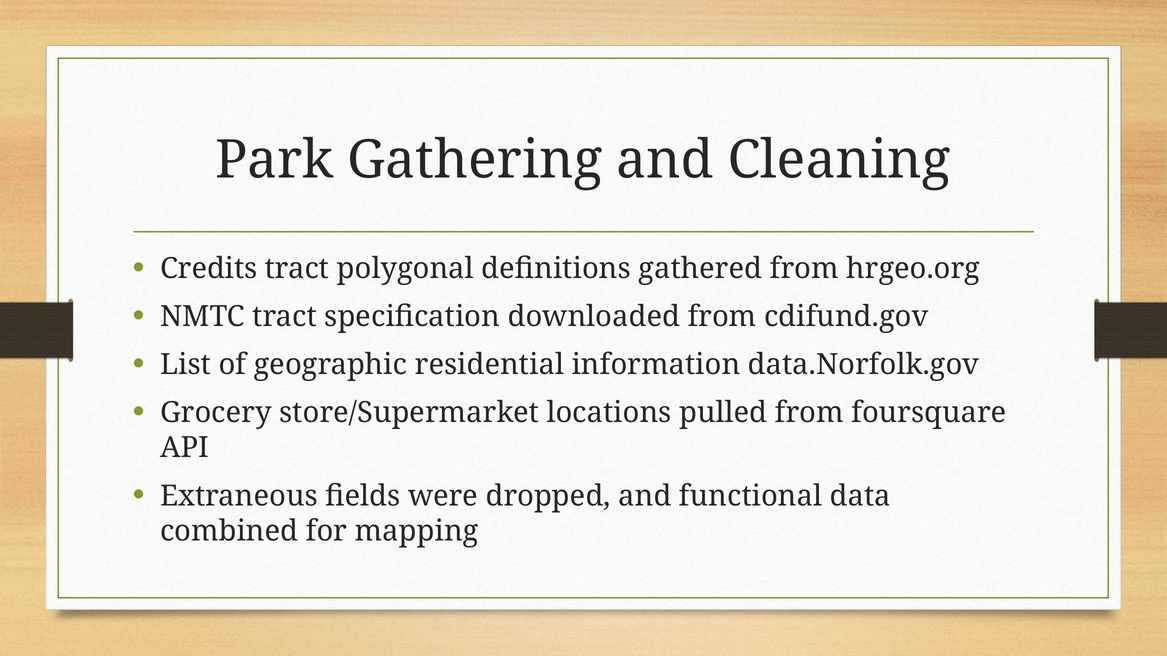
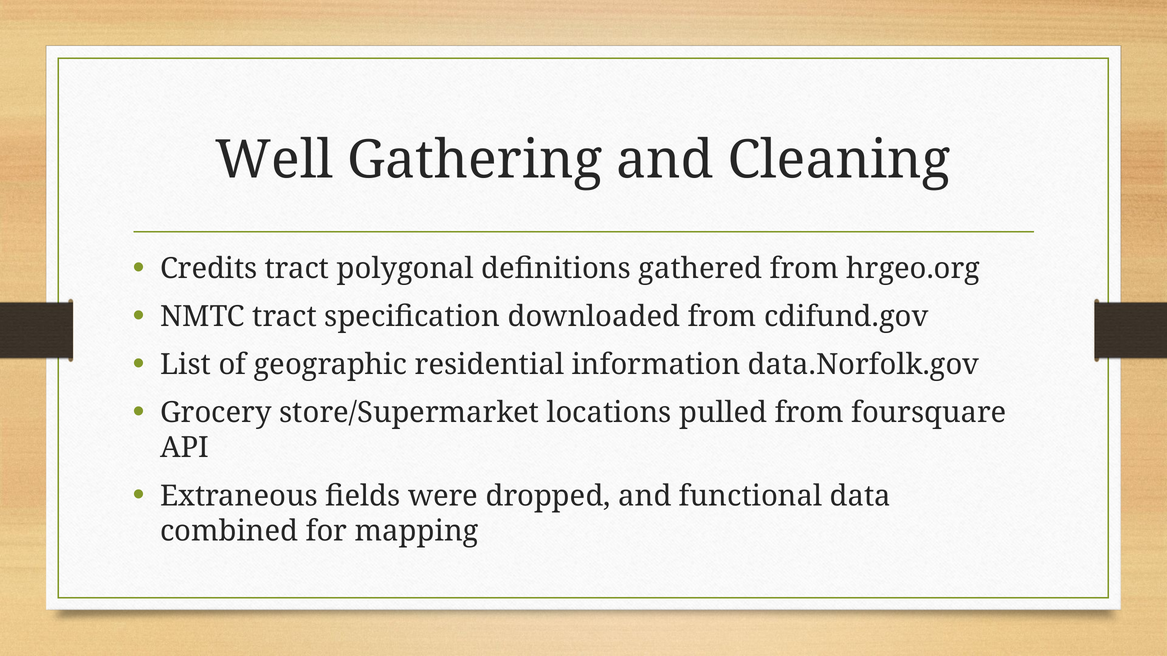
Park: Park -> Well (274, 160)
